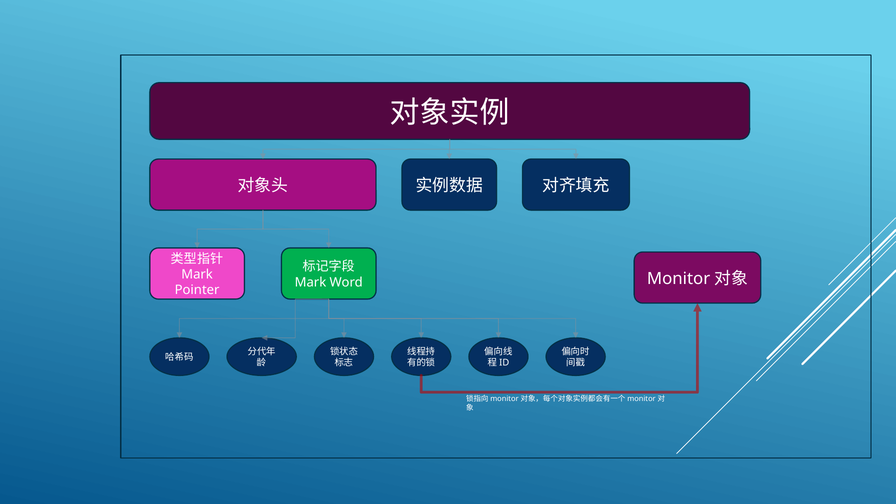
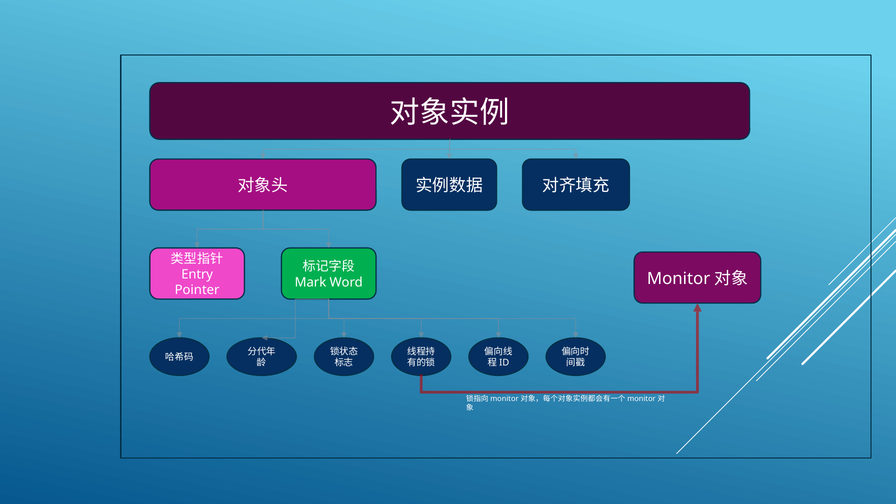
Mark: Mark -> Entry (197, 274)
